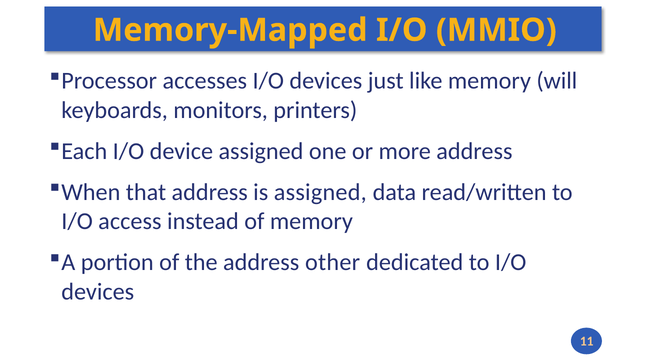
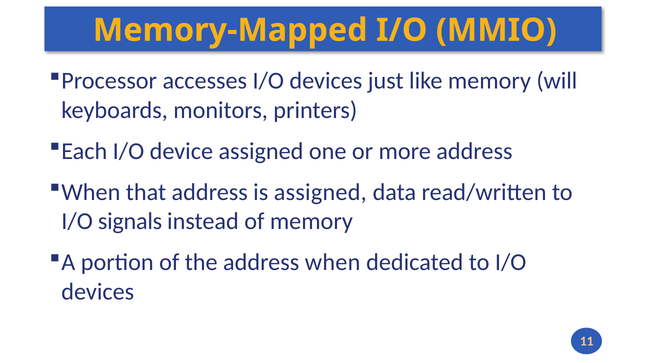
access: access -> signals (130, 222)
address other: other -> when (333, 263)
